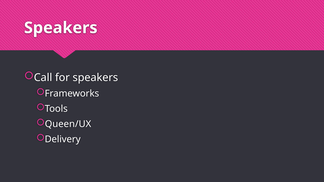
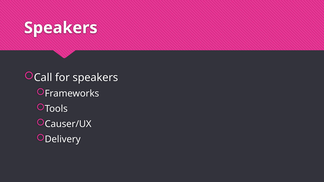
Queen/UX: Queen/UX -> Causer/UX (68, 124)
